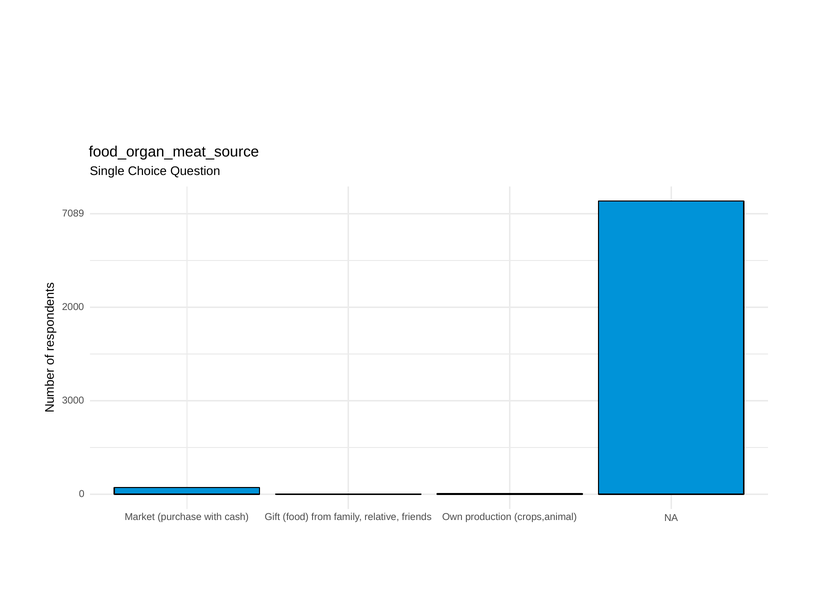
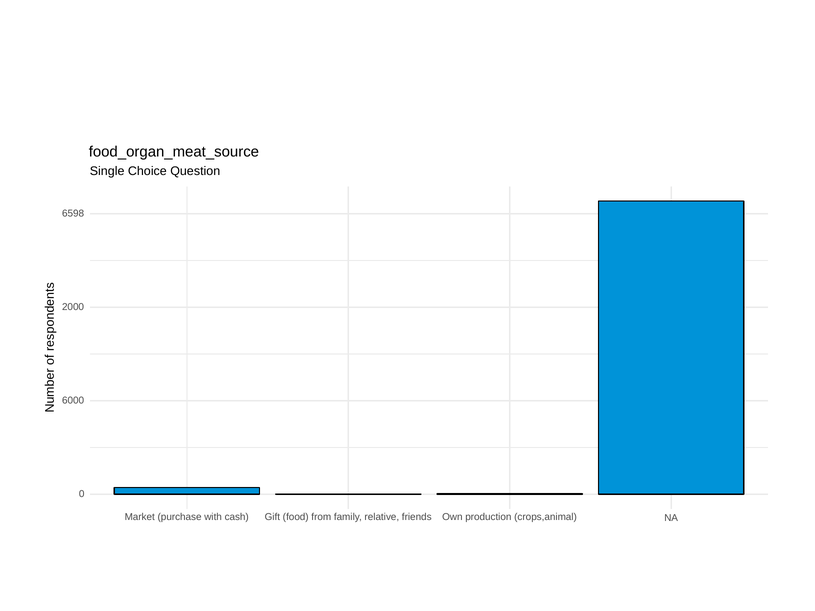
7089: 7089 -> 6598 (73, 213)
3000: 3000 -> 6000 (73, 401)
